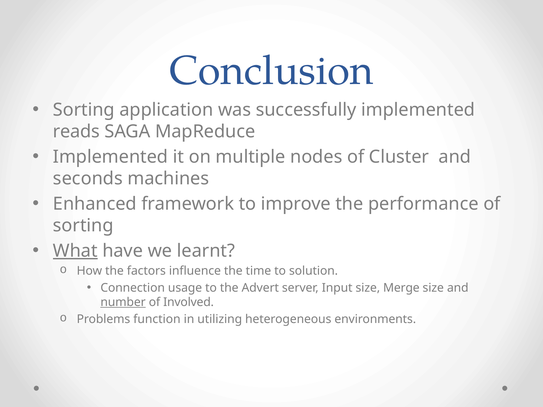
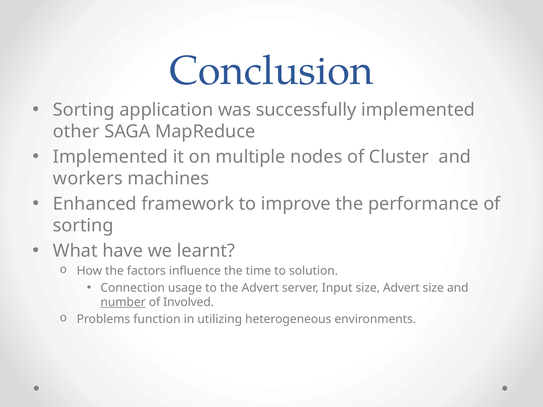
reads: reads -> other (76, 132)
seconds: seconds -> workers (88, 179)
What underline: present -> none (75, 251)
size Merge: Merge -> Advert (401, 288)
